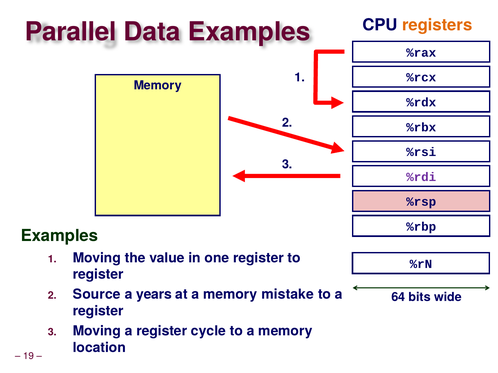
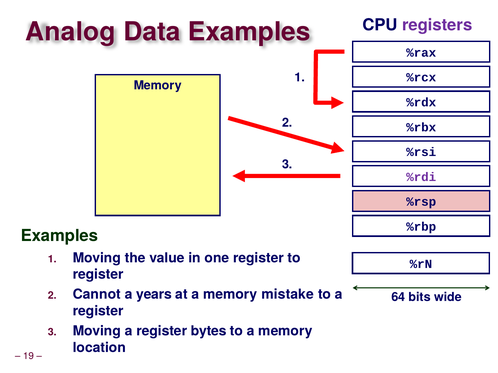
registers colour: orange -> purple (437, 25)
Parallel: Parallel -> Analog (70, 32)
Source: Source -> Cannot (97, 295)
cycle: cycle -> bytes (209, 331)
